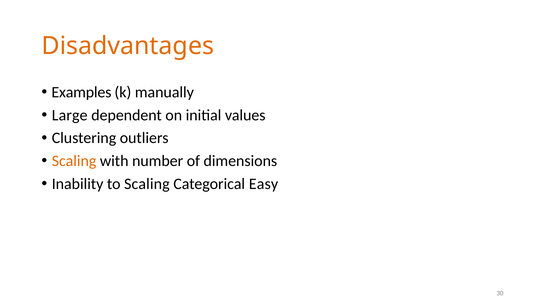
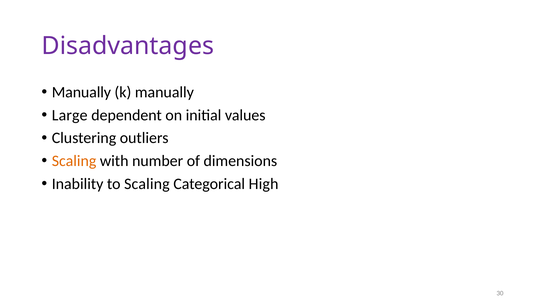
Disadvantages colour: orange -> purple (128, 46)
Examples: Examples -> Manually (81, 92)
Easy: Easy -> High (264, 184)
